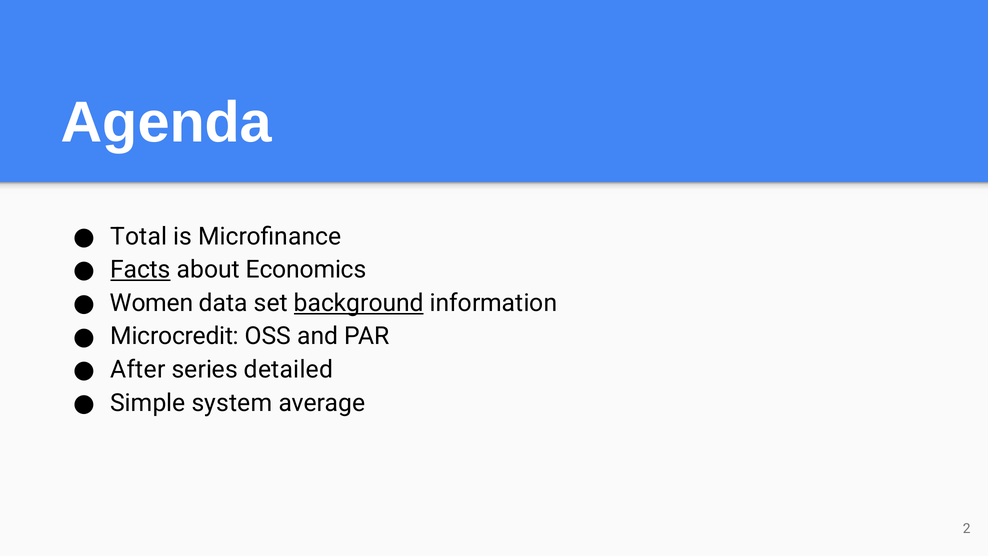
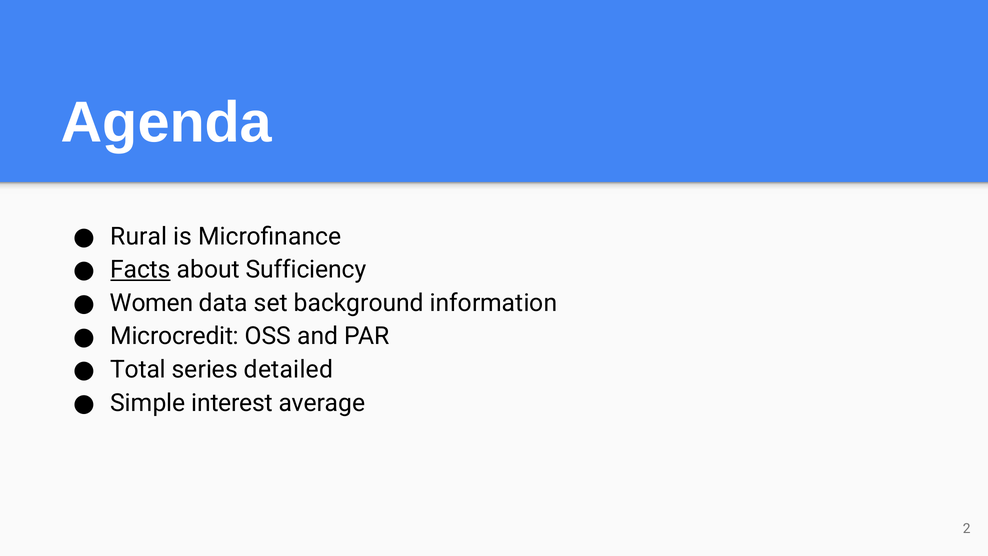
Total: Total -> Rural (139, 236)
Economics: Economics -> Sufficiency (306, 270)
background underline: present -> none (359, 303)
After: After -> Total (138, 369)
system: system -> interest (232, 403)
